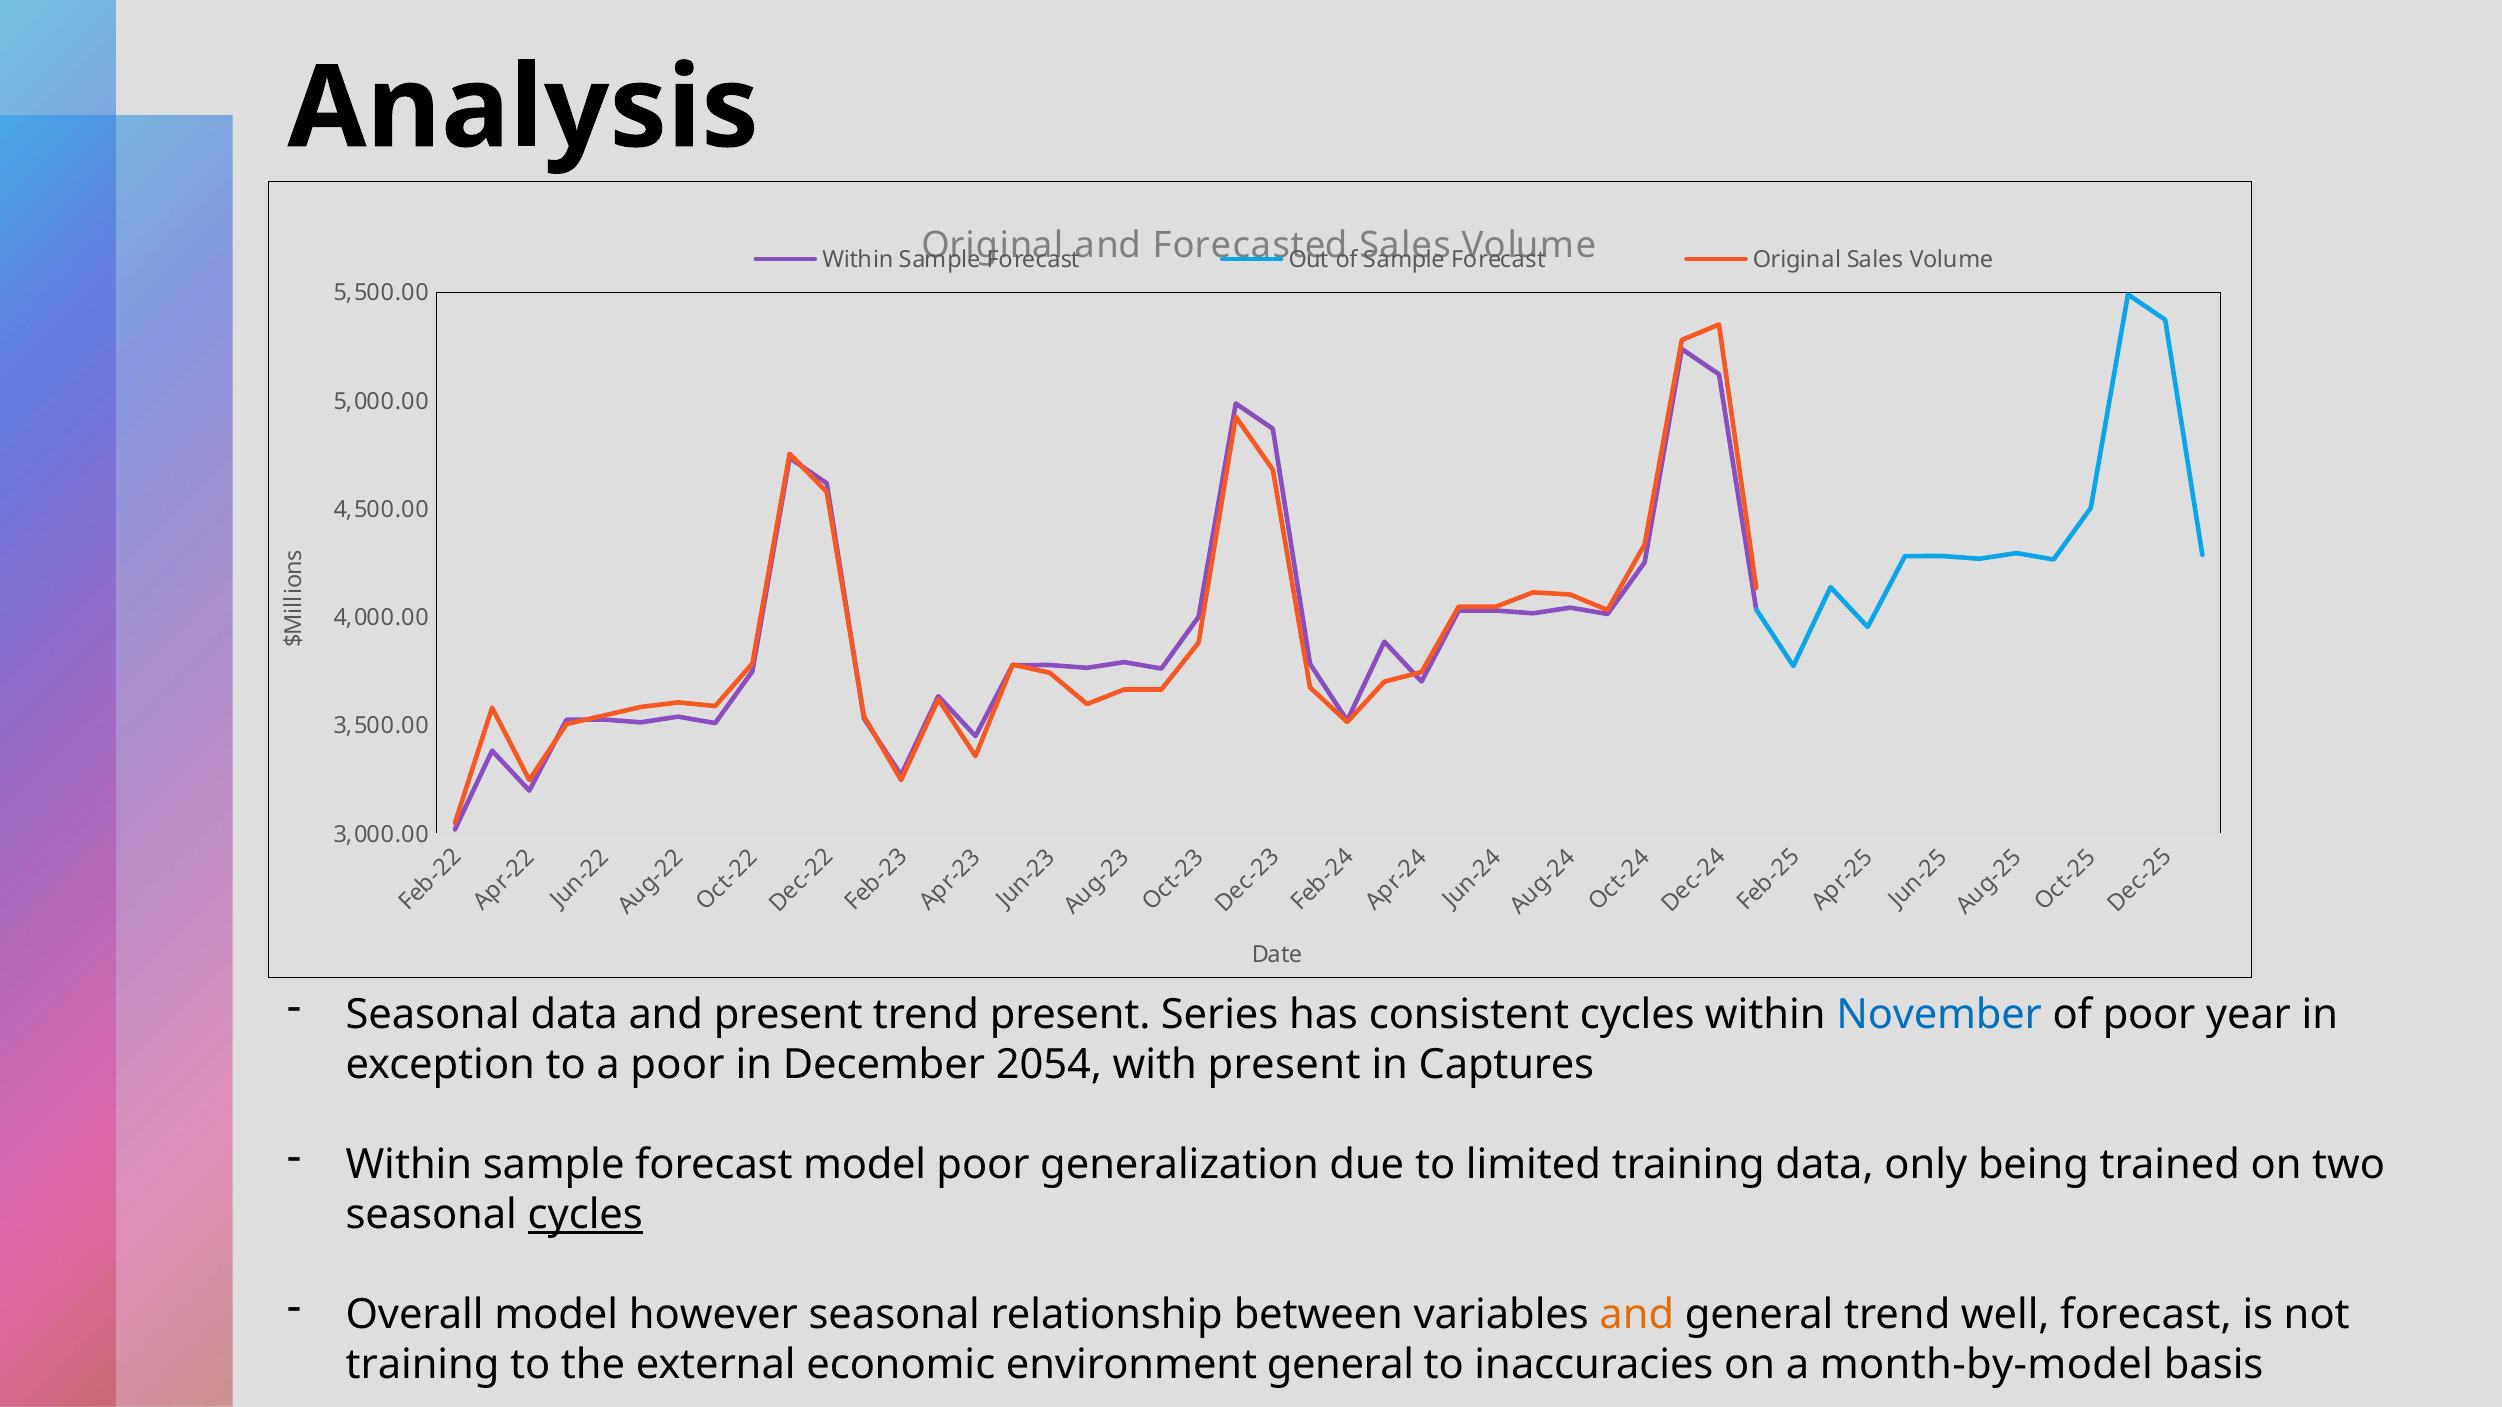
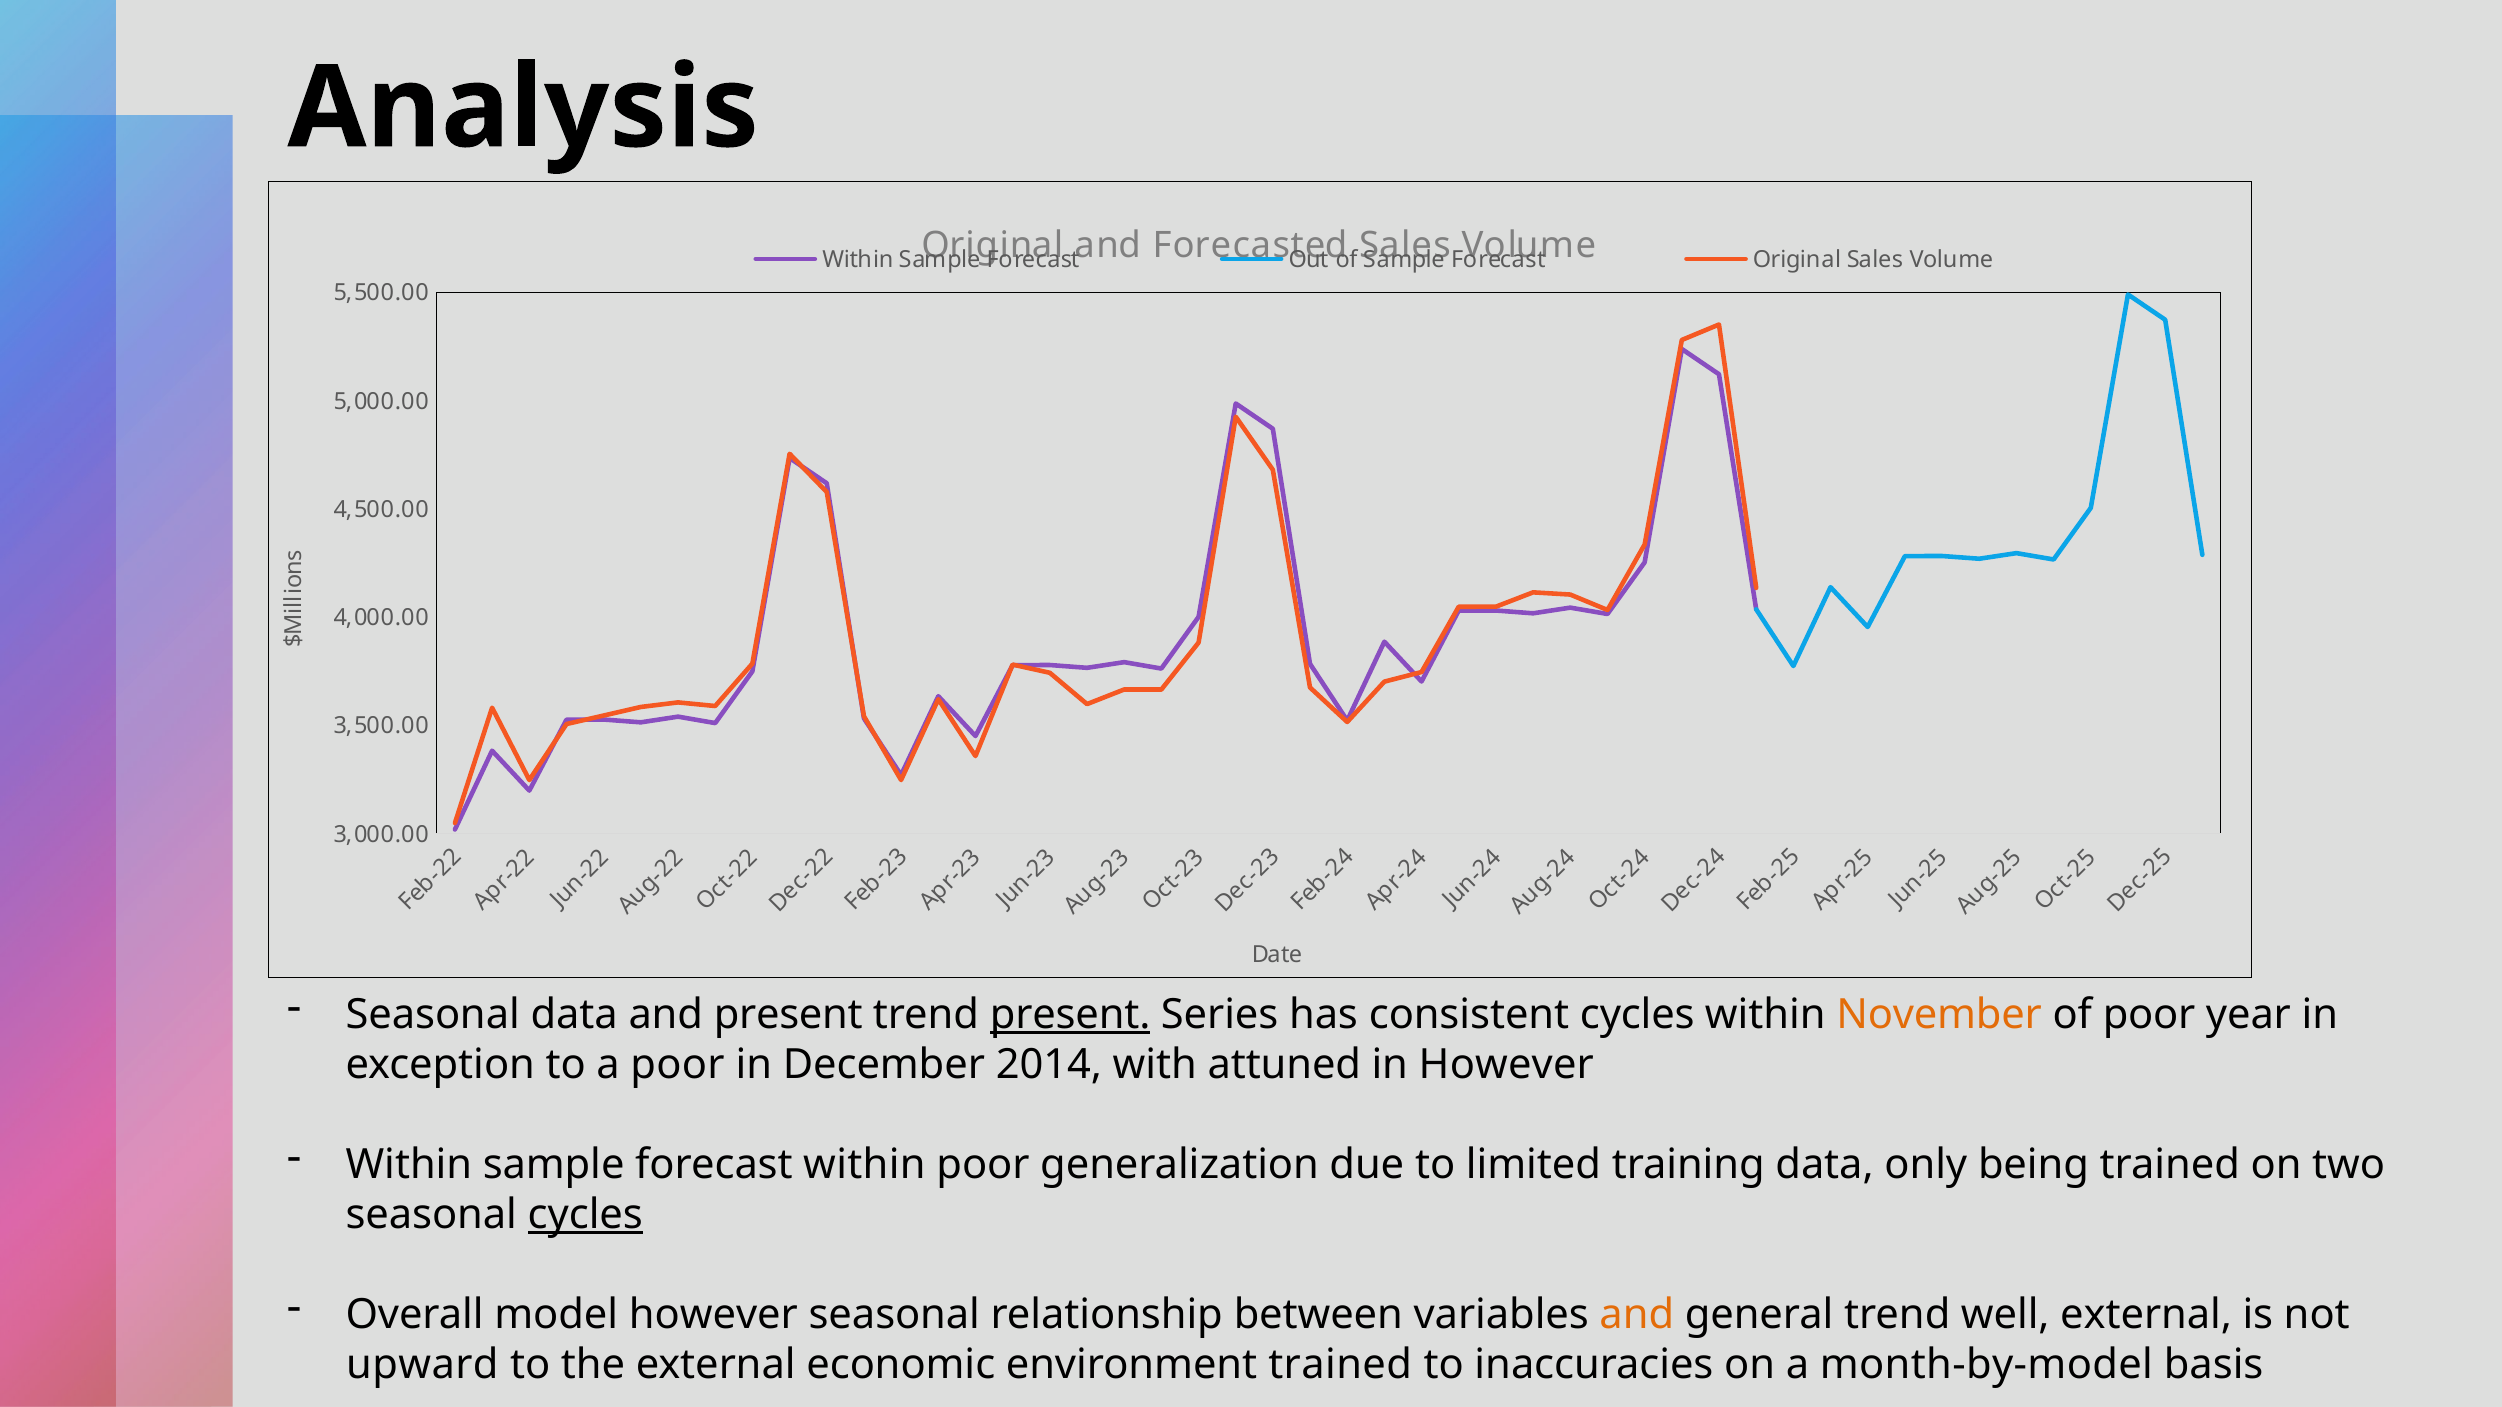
present underline: none -> present (1070, 1015)
November colour: blue -> orange (1939, 1015)
2054: 2054 -> 2014 (1049, 1065)
with present: present -> attuned (1284, 1065)
in Captures: Captures -> However (1506, 1065)
forecast model: model -> within (864, 1165)
well forecast: forecast -> external (2146, 1315)
training: training -> upward (422, 1365)
environment general: general -> trained (1340, 1365)
